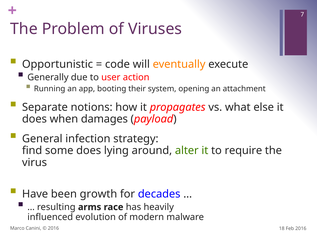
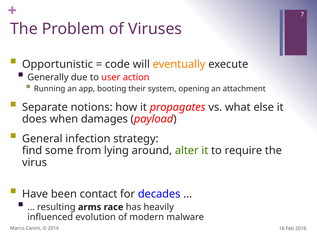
some does: does -> from (89, 151)
growth: growth -> contact (99, 195)
